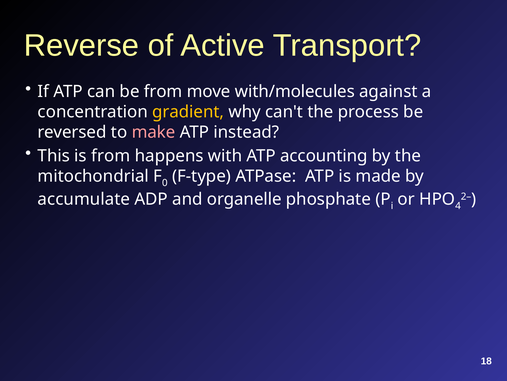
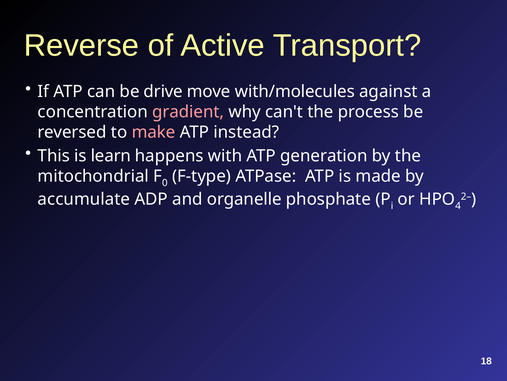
be from: from -> drive (163, 91)
gradient colour: yellow -> pink (188, 112)
is from: from -> learn (111, 156)
accounting: accounting -> generation (324, 156)
